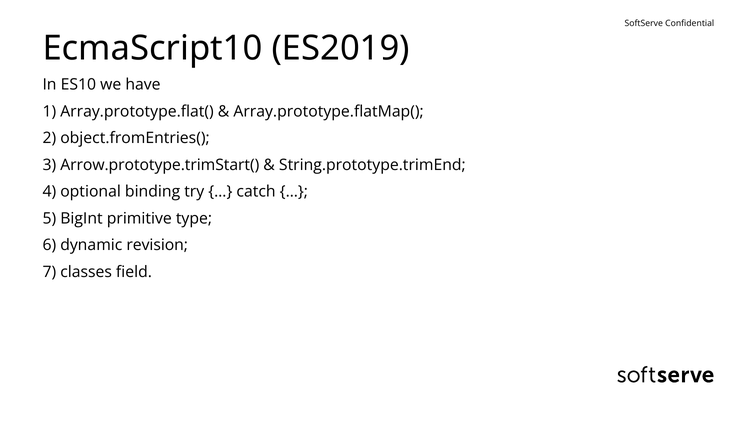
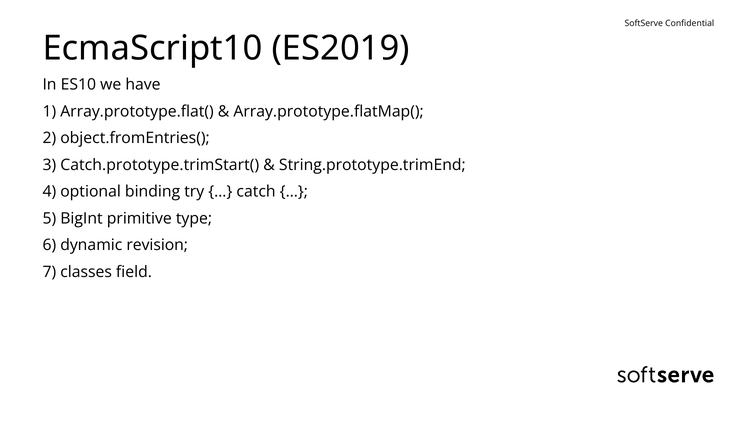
Arrow.prototype.trimStart(: Arrow.prototype.trimStart( -> Catch.prototype.trimStart( (160, 165)
